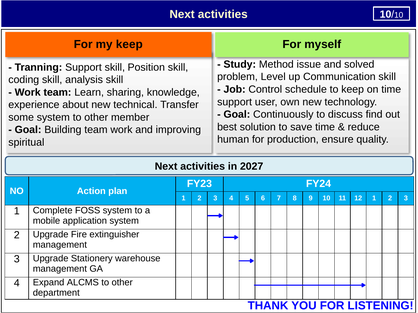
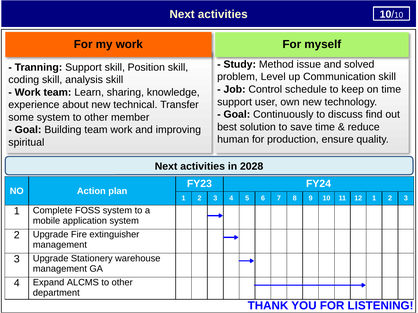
my keep: keep -> work (129, 44)
2027: 2027 -> 2028 (252, 167)
